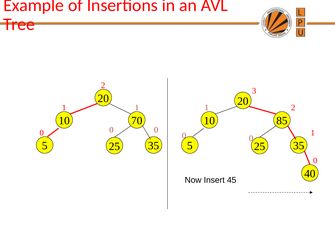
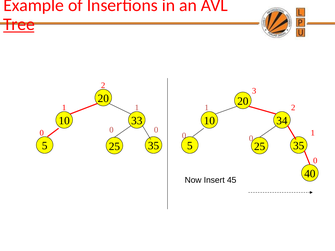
Tree underline: none -> present (19, 24)
70: 70 -> 33 (137, 121)
85: 85 -> 34 (282, 121)
